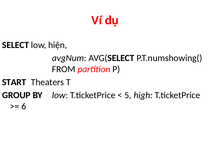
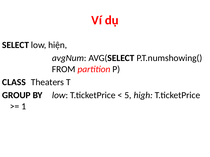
START: START -> CLASS (14, 82)
6: 6 -> 1 (24, 107)
